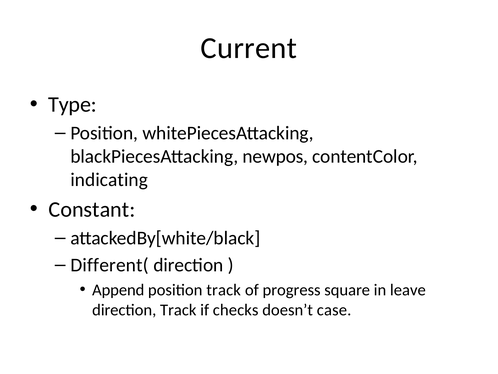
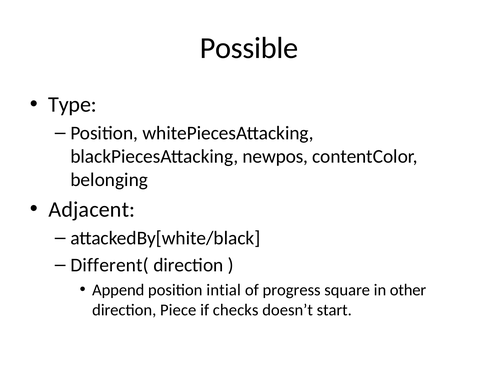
Current: Current -> Possible (249, 48)
indicating: indicating -> belonging (109, 180)
Constant: Constant -> Adjacent (92, 209)
position track: track -> intial (224, 290)
leave: leave -> other (408, 290)
direction Track: Track -> Piece (178, 309)
case: case -> start (334, 309)
